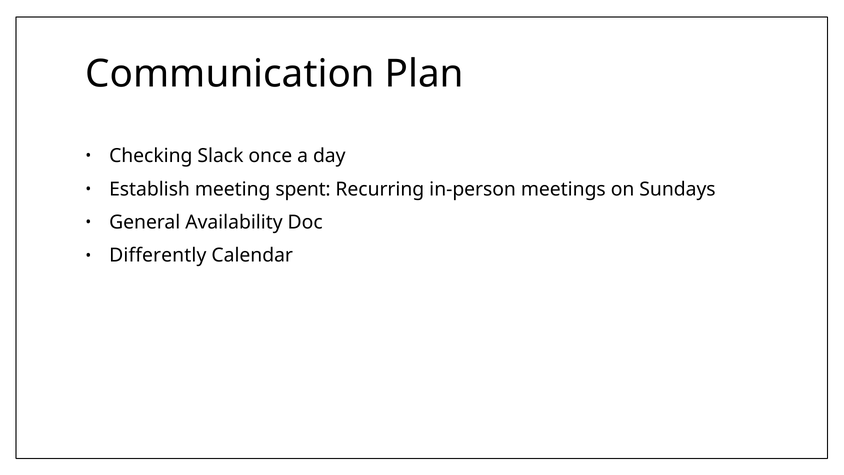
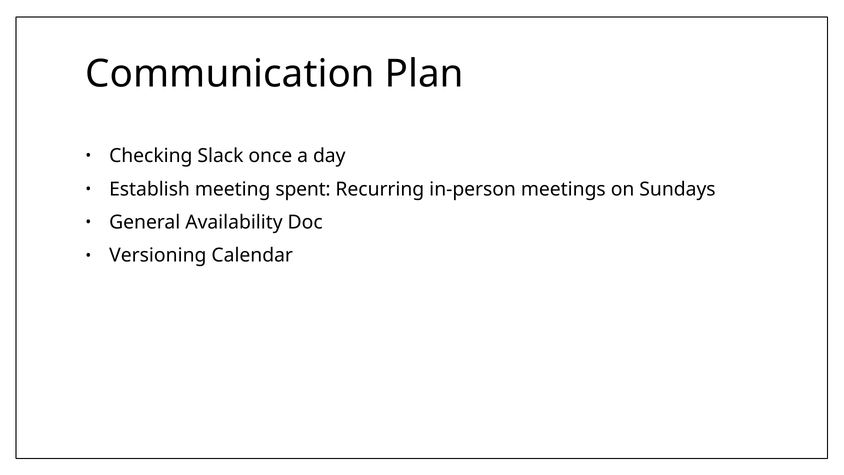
Differently: Differently -> Versioning (158, 255)
